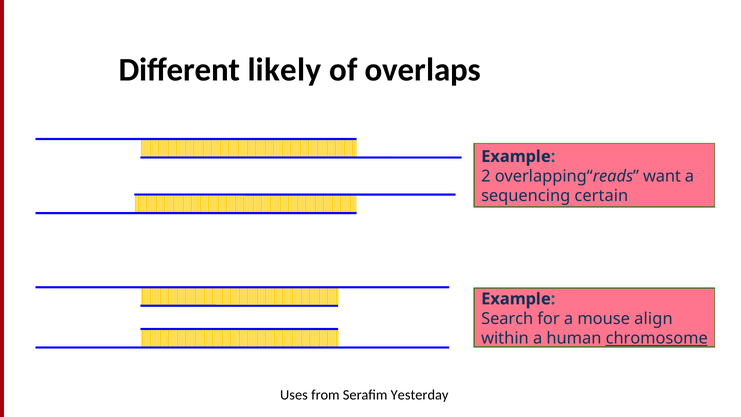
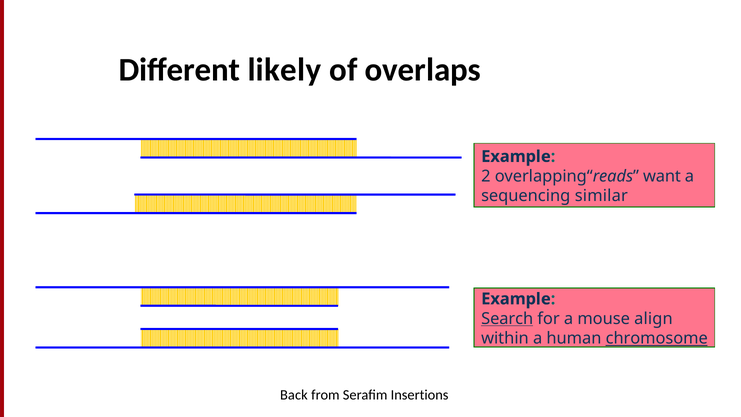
certain: certain -> similar (601, 196)
Search underline: none -> present (507, 319)
Uses: Uses -> Back (294, 395)
Yesterday: Yesterday -> Insertions (420, 395)
